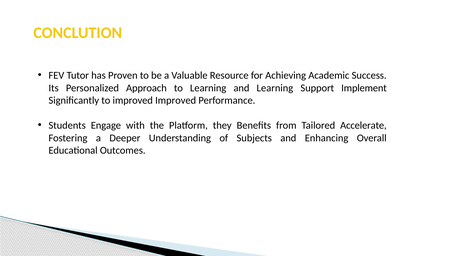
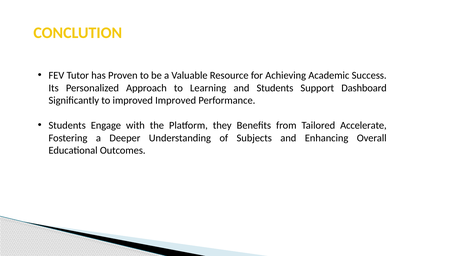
and Learning: Learning -> Students (275, 88)
Implement: Implement -> Dashboard (364, 88)
